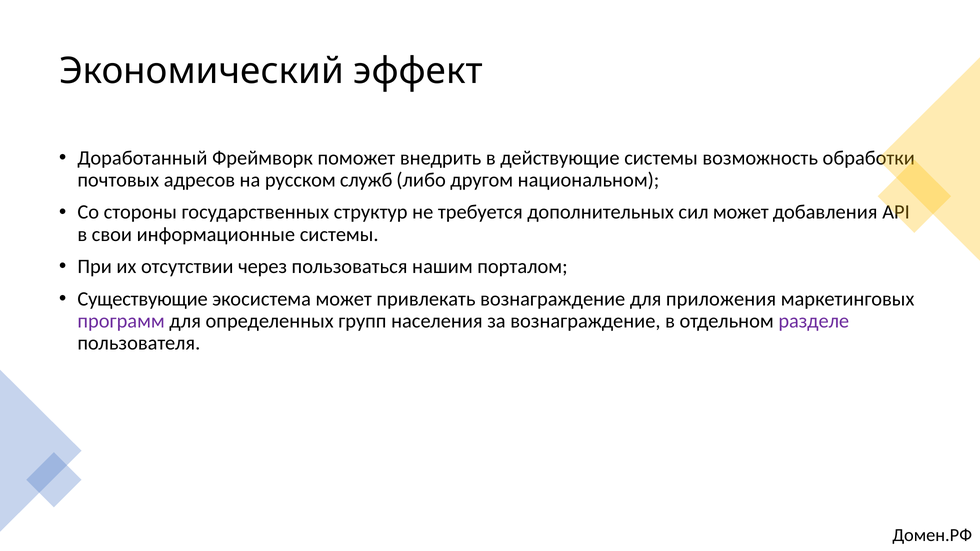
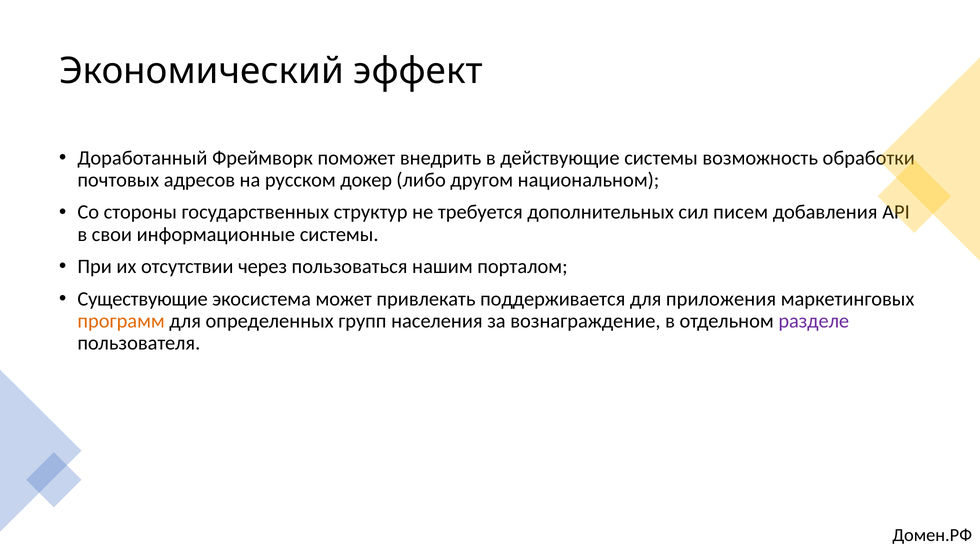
служб: служб -> докер (366, 180)
сил может: может -> писем (741, 212)
привлекать вознаграждение: вознаграждение -> поддерживается (553, 299)
программ colour: purple -> orange (121, 321)
